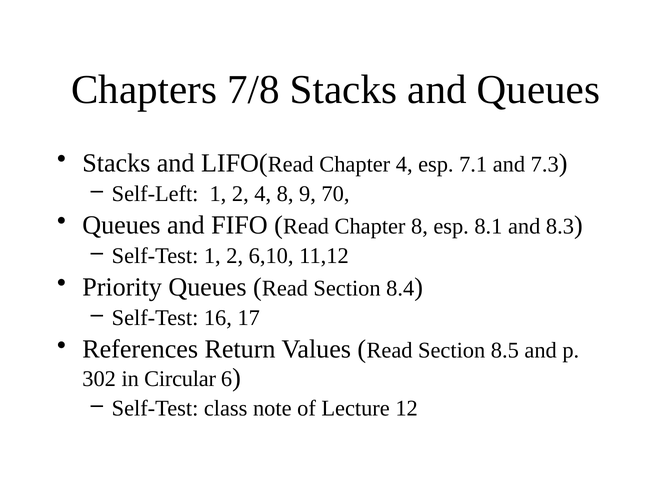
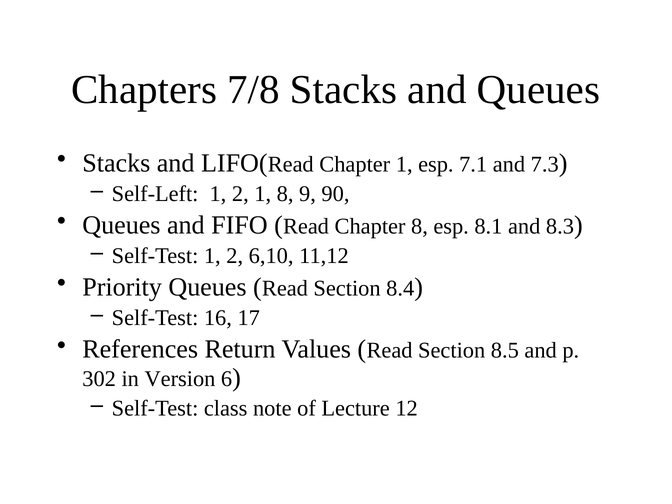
Chapter 4: 4 -> 1 (404, 164)
2 4: 4 -> 1 (263, 194)
70: 70 -> 90 (335, 194)
Circular: Circular -> Version (180, 379)
